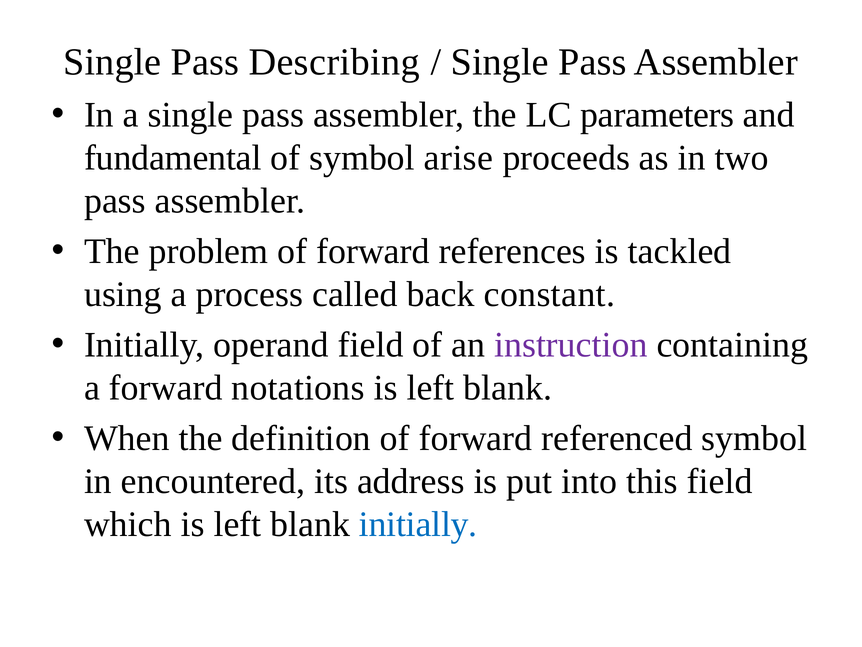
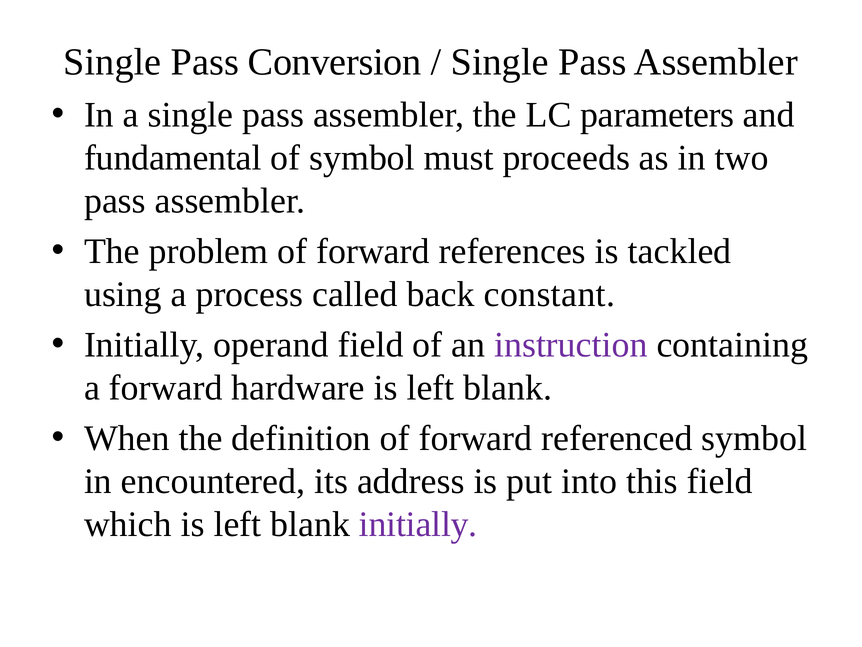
Describing: Describing -> Conversion (335, 62)
arise: arise -> must (459, 158)
notations: notations -> hardware (298, 388)
initially colour: blue -> purple (418, 524)
